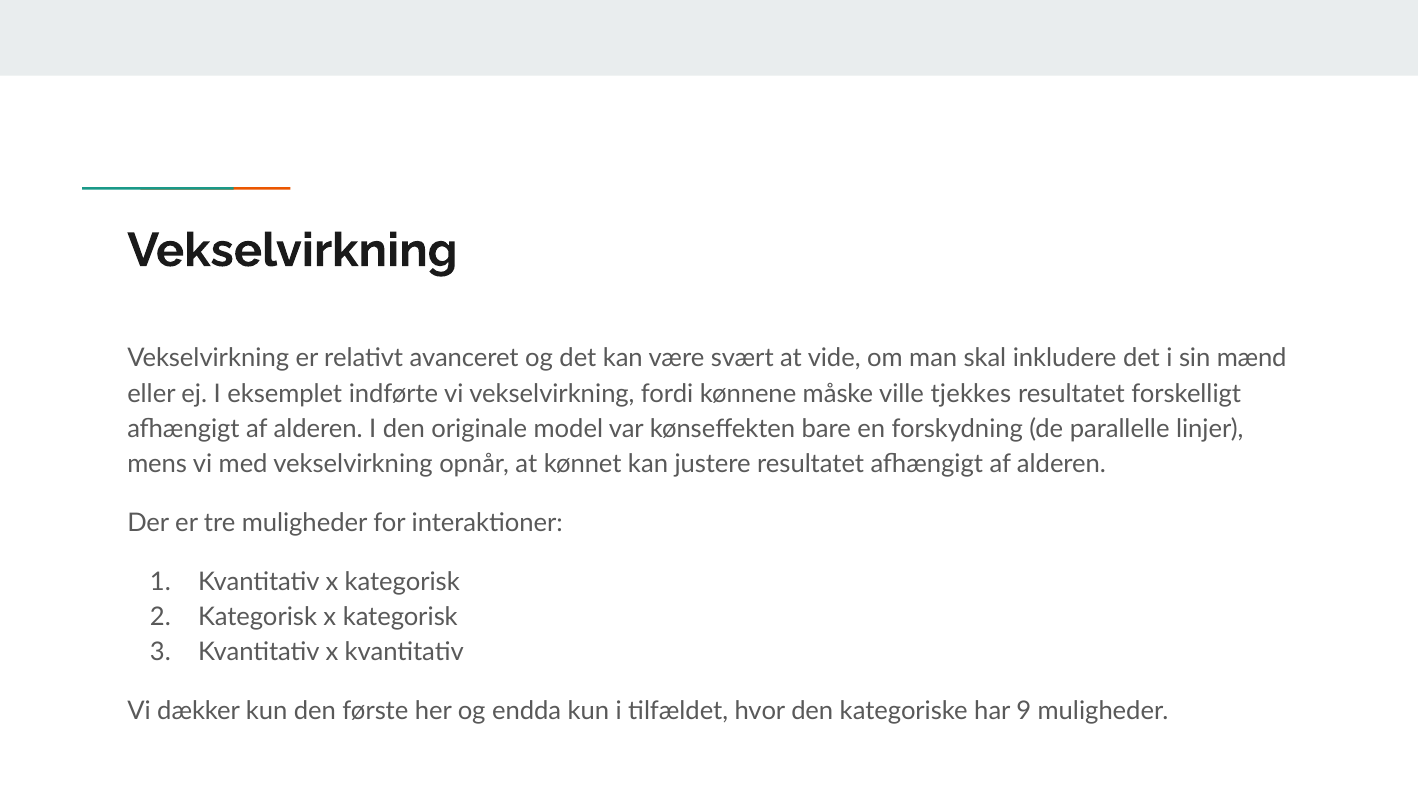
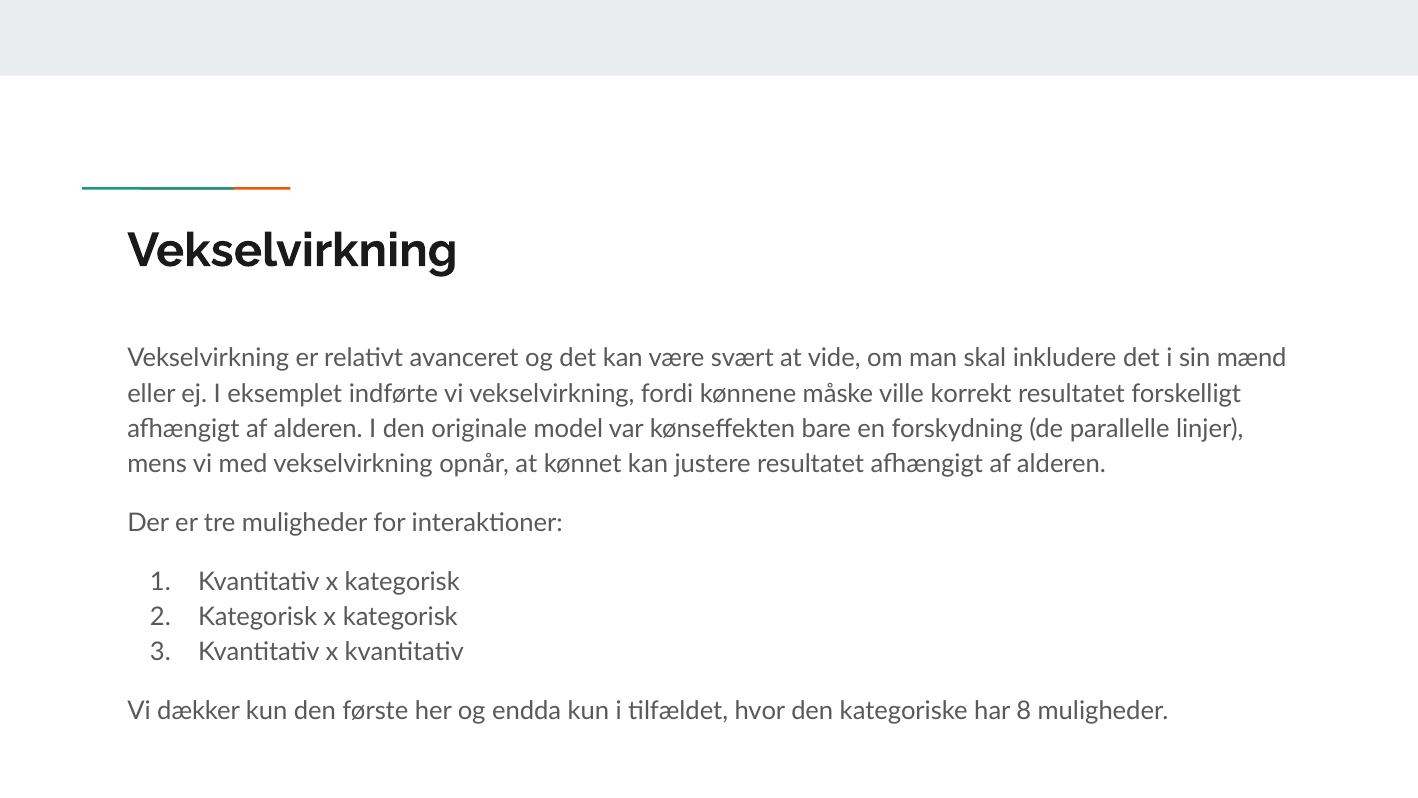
tjekkes: tjekkes -> korrekt (971, 393)
9: 9 -> 8 (1024, 710)
